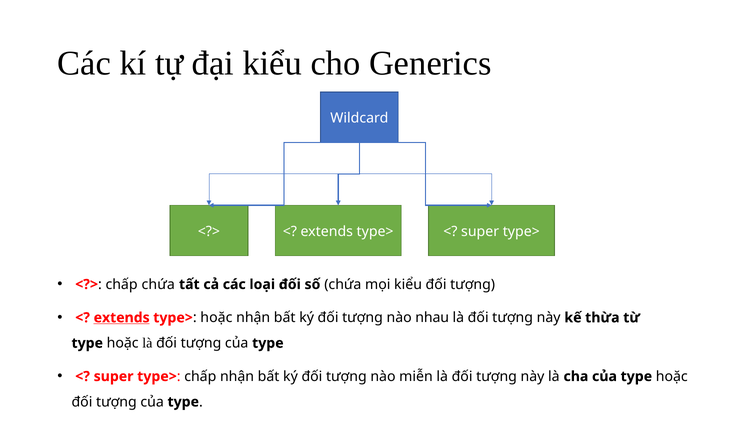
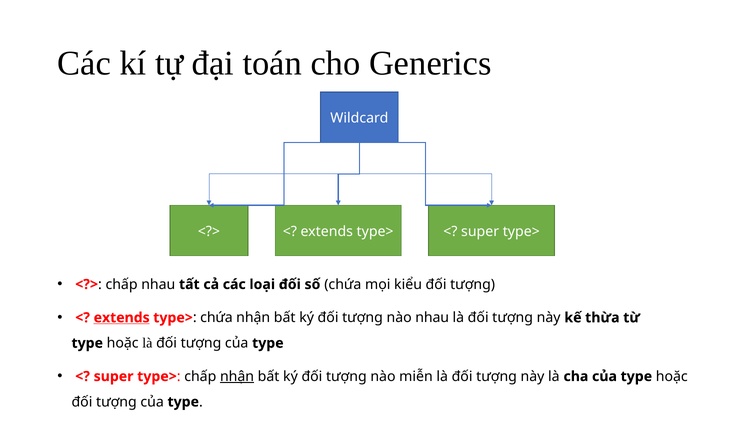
đại kiểu: kiểu -> toán (272, 63)
chấp chứa: chứa -> nhau (158, 284)
hoặc: hoặc -> chứa (217, 317)
nhận underline: none -> present (237, 376)
